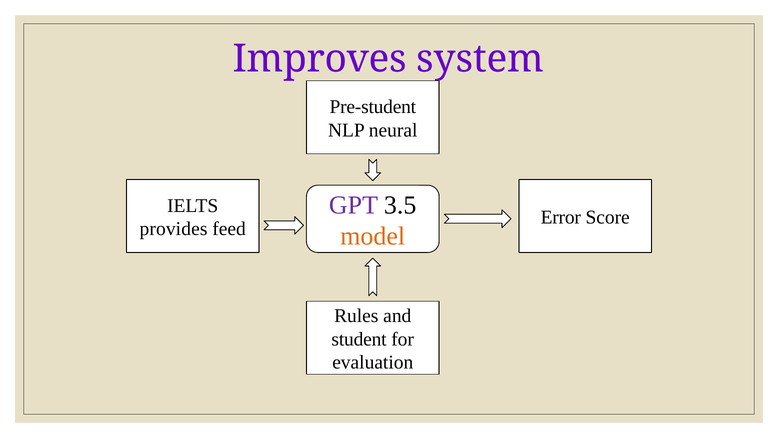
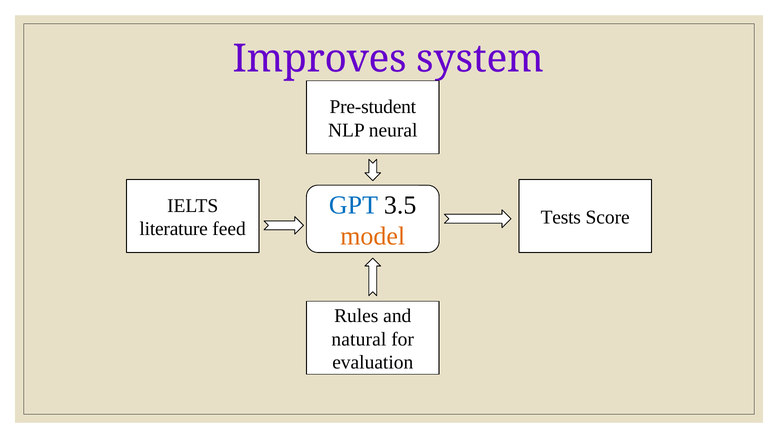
GPT colour: purple -> blue (353, 205)
Error: Error -> Tests (561, 217)
provides: provides -> literature (174, 229)
student: student -> natural (359, 339)
